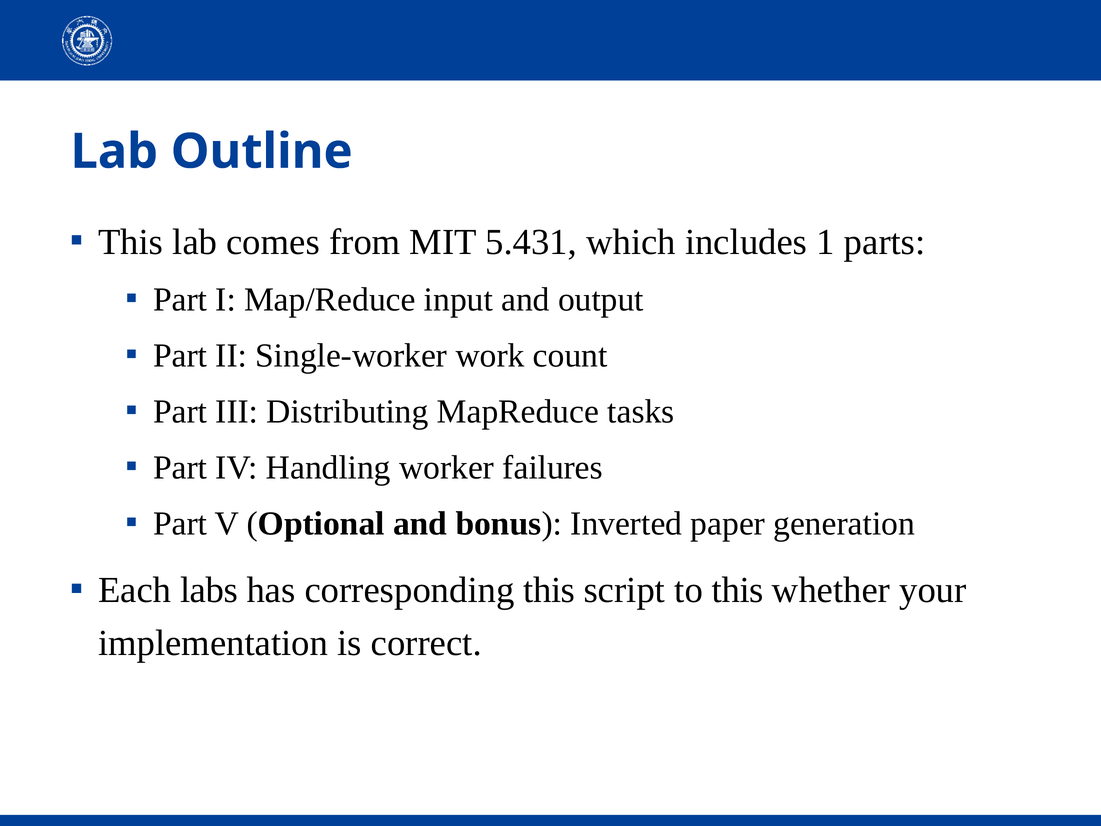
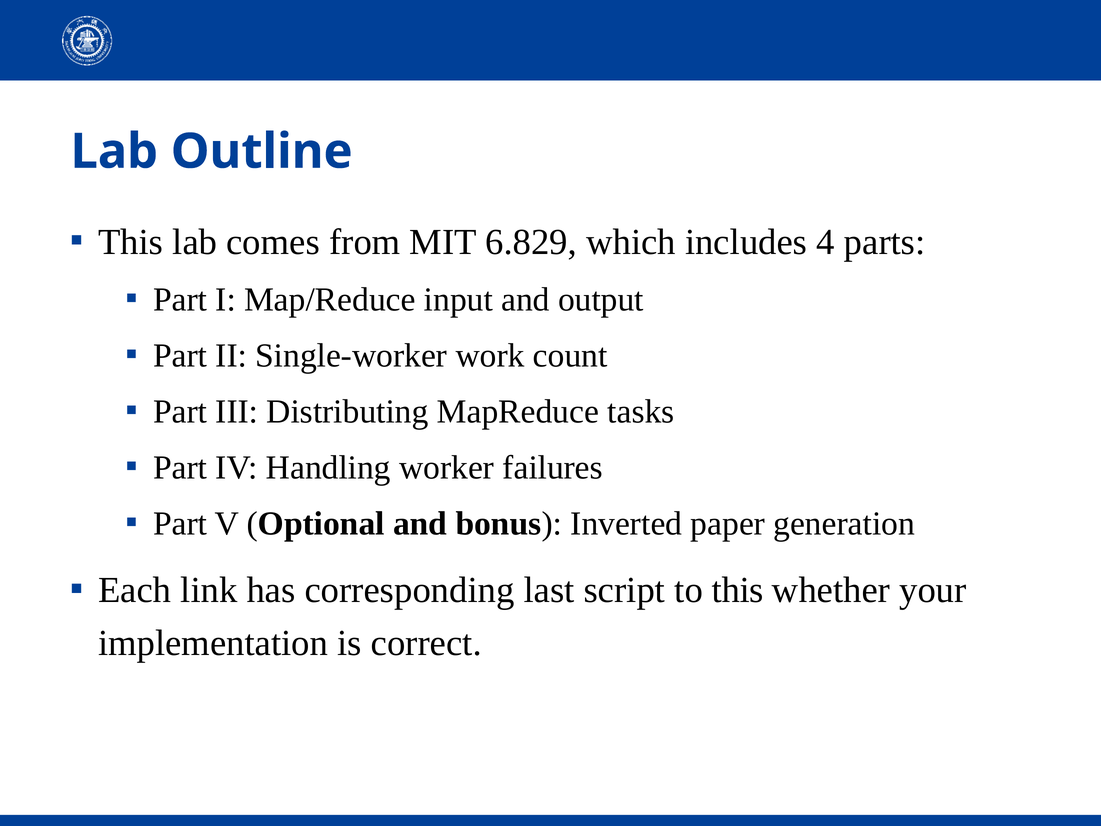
5.431: 5.431 -> 6.829 (531, 242)
1: 1 -> 4 (825, 242)
labs: labs -> link (209, 590)
corresponding this: this -> last (549, 590)
